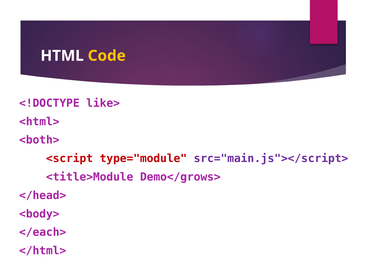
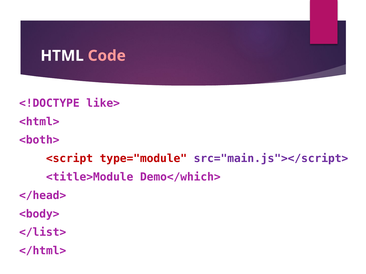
Code colour: yellow -> pink (107, 56)
Demo</grows>: Demo</grows> -> Demo</which> (180, 177)
</each>: </each> -> </list> (43, 233)
